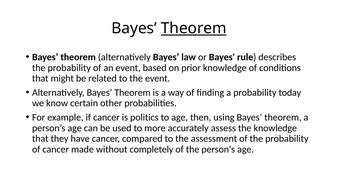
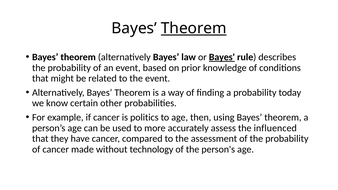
Bayes underline: none -> present (222, 57)
the knowledge: knowledge -> influenced (275, 128)
completely: completely -> technology (151, 149)
